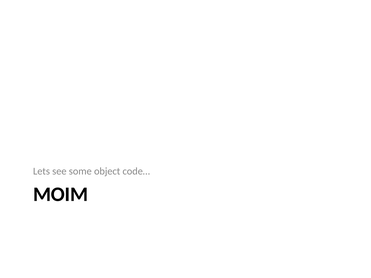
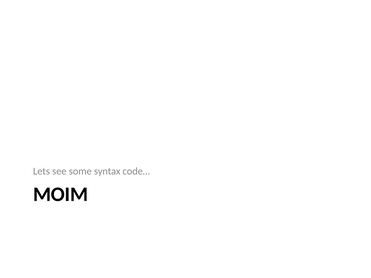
object: object -> syntax (107, 171)
